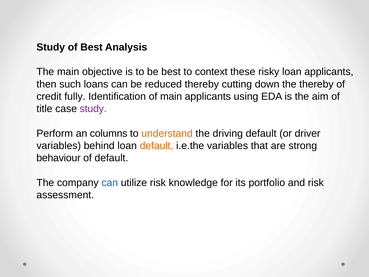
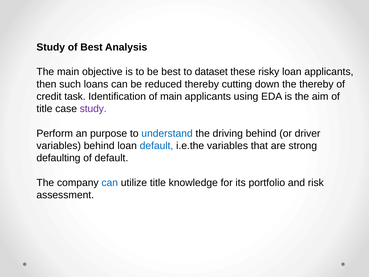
context: context -> dataset (211, 72)
fully: fully -> task (75, 96)
columns: columns -> purpose (109, 133)
understand colour: orange -> blue (167, 133)
driving default: default -> behind (261, 133)
default colour: orange -> blue (157, 146)
behaviour: behaviour -> defaulting (58, 158)
utilize risk: risk -> title (158, 183)
